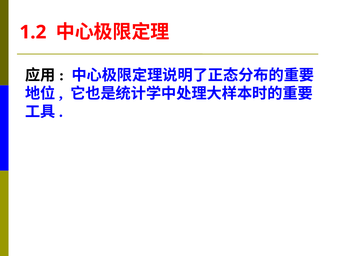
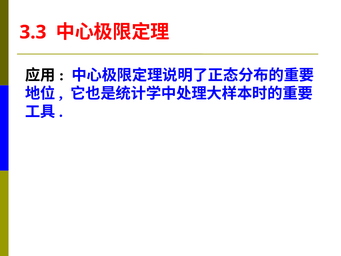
1.2: 1.2 -> 3.3 (33, 32)
